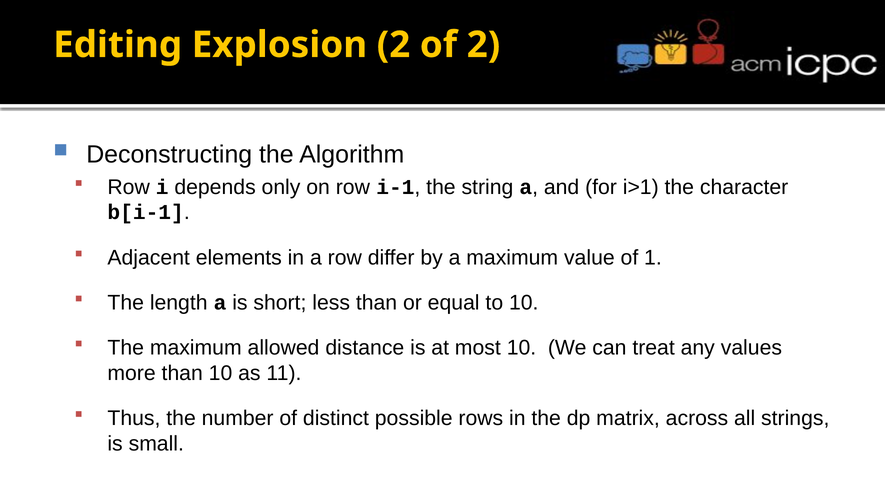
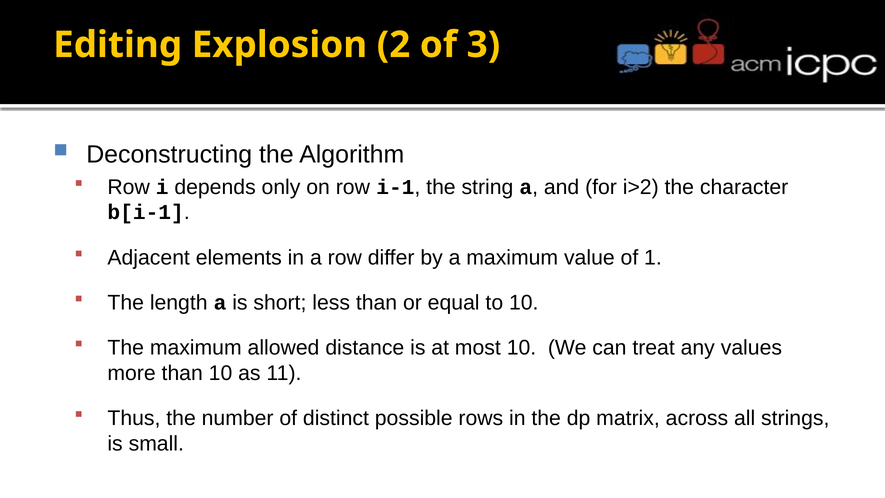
of 2: 2 -> 3 (483, 45)
i>1: i>1 -> i>2 (641, 187)
